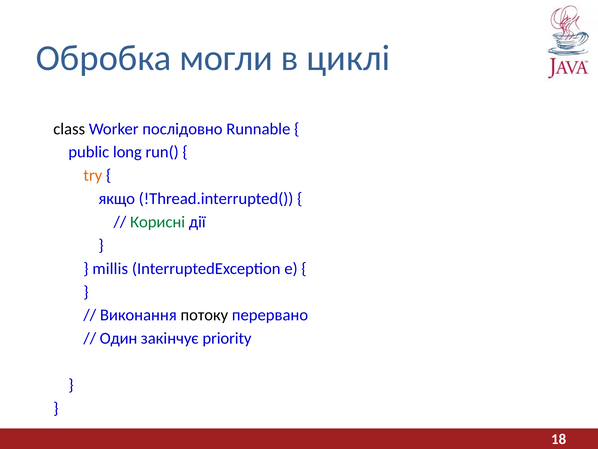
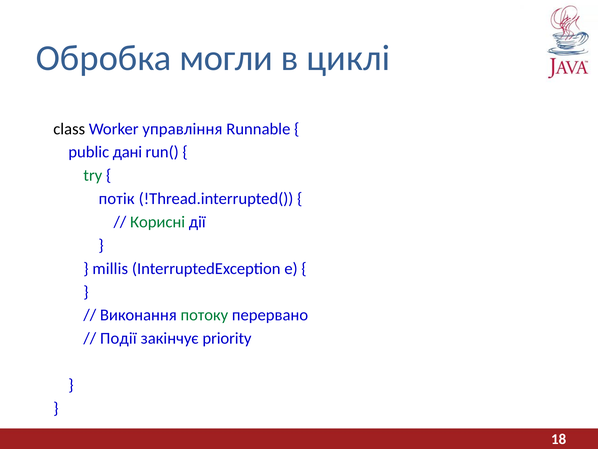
послідовно: послідовно -> управління (182, 129)
long: long -> дані (127, 152)
try colour: orange -> green (93, 175)
якщо: якщо -> потік (117, 198)
потоку colour: black -> green (204, 315)
Один: Один -> Події (118, 338)
